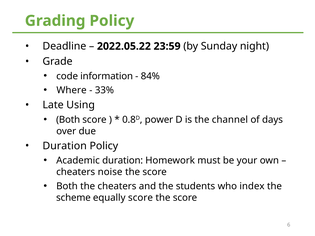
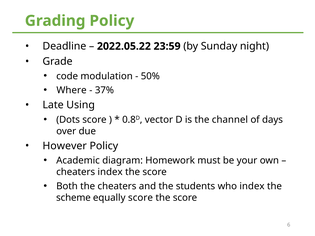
information: information -> modulation (107, 76)
84%: 84% -> 50% (150, 76)
33%: 33% -> 37% (104, 90)
Both: Both -> Dots (68, 120)
power: power -> vector (159, 120)
Duration: Duration -> However (65, 146)
Academic duration: duration -> diagram (123, 161)
cheaters noise: noise -> index (110, 172)
